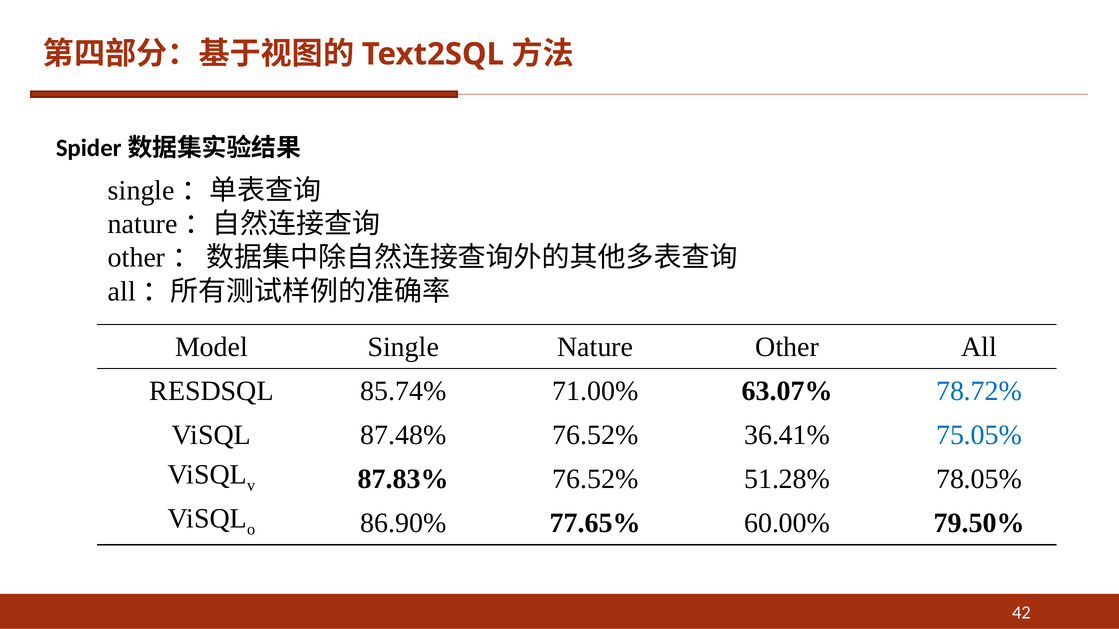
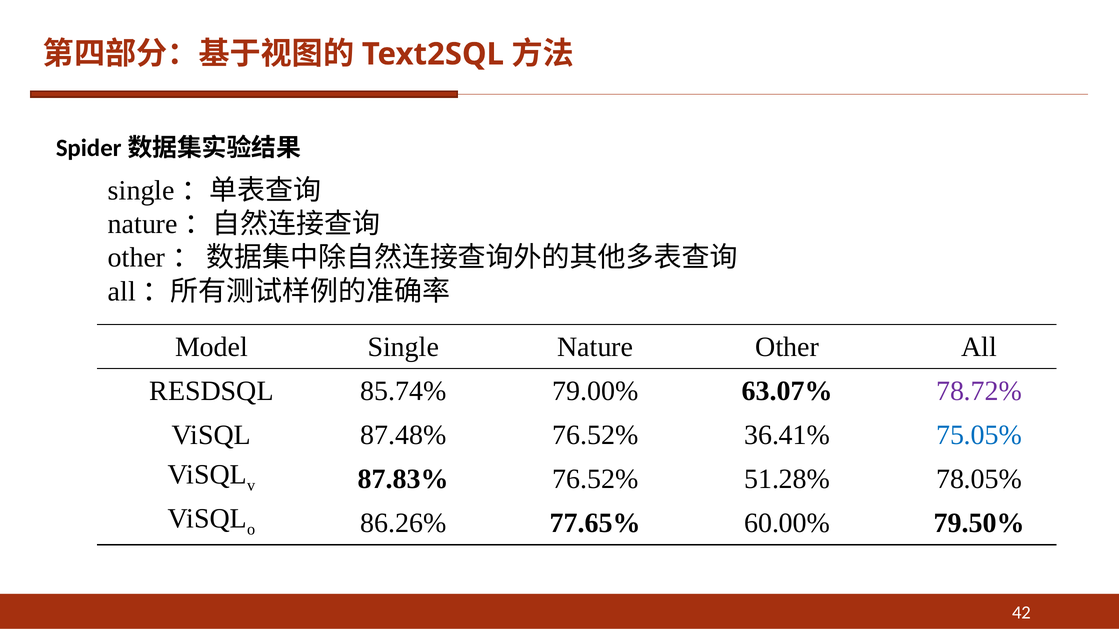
71.00%: 71.00% -> 79.00% (595, 391)
78.72% colour: blue -> purple (979, 391)
86.90%: 86.90% -> 86.26% (403, 523)
